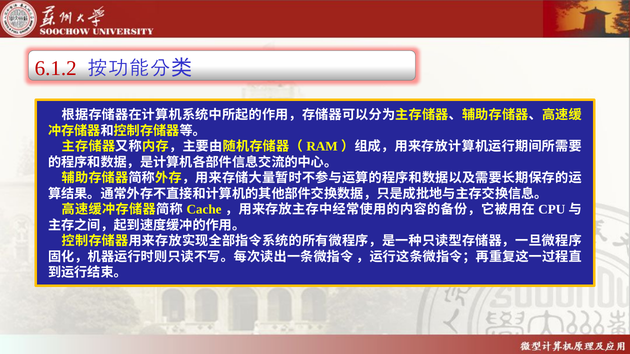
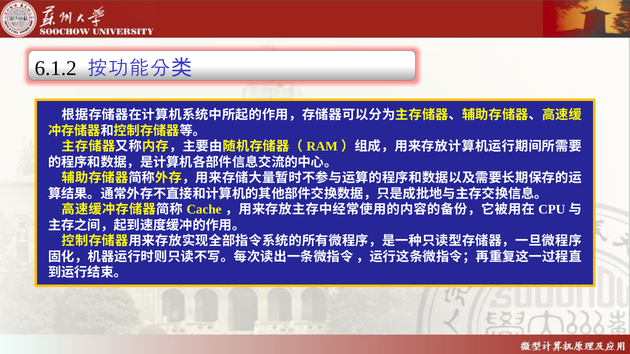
6.1.2 colour: red -> black (56, 69)
